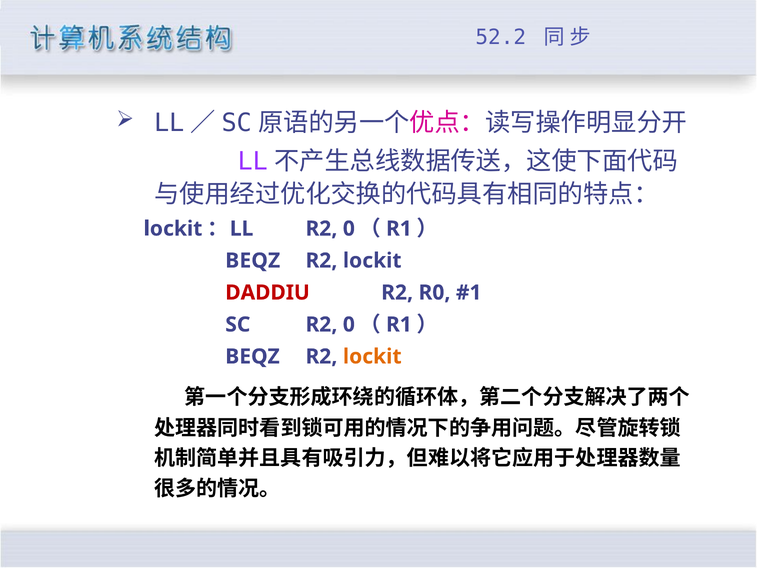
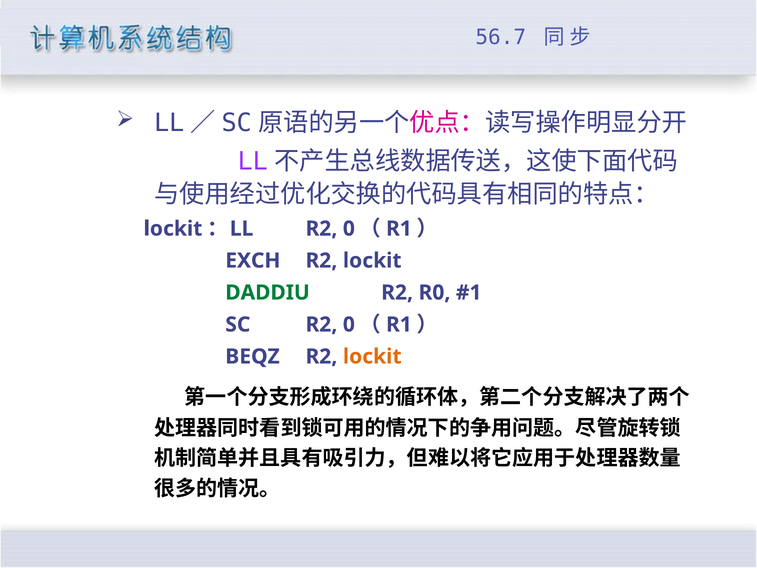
52.2: 52.2 -> 56.7 (501, 37)
BEQZ: BEQZ -> EXCH (253, 261)
DADDIU colour: red -> green (268, 292)
